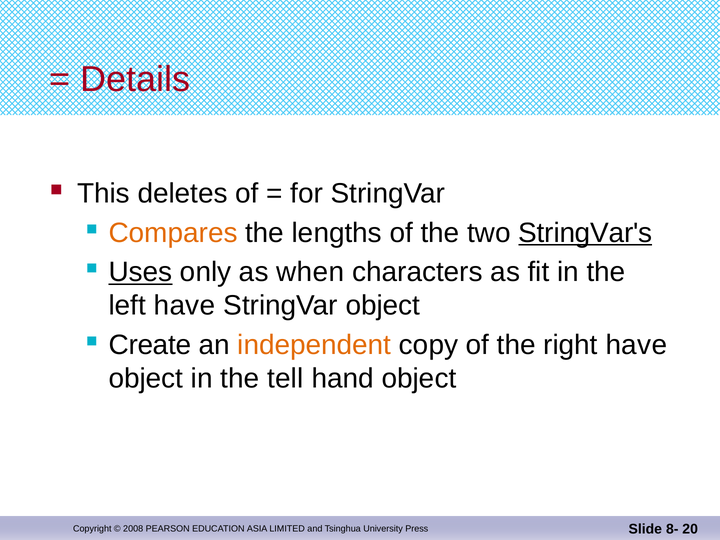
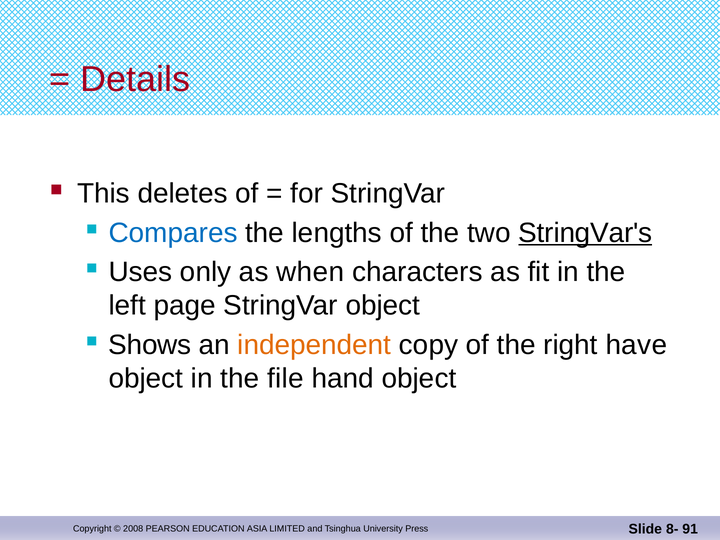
Compares colour: orange -> blue (173, 233)
Uses underline: present -> none (140, 272)
left have: have -> page (185, 306)
Create: Create -> Shows (150, 345)
tell: tell -> file (285, 379)
20: 20 -> 91 (690, 529)
